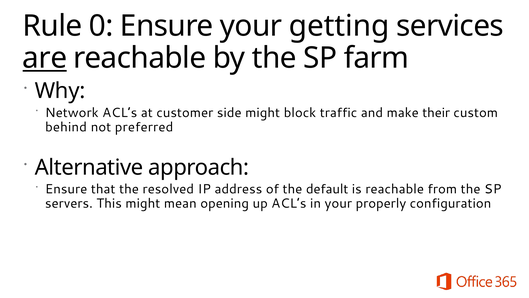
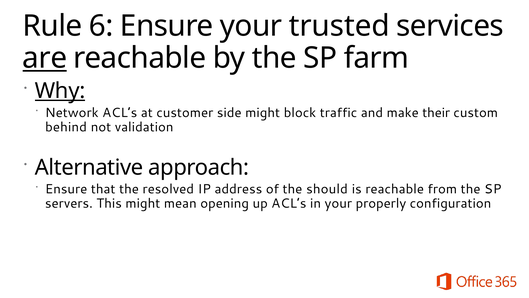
0: 0 -> 6 (101, 26)
getting: getting -> trusted (339, 26)
Why underline: none -> present (60, 91)
preferred: preferred -> validation (144, 127)
default: default -> should (327, 189)
